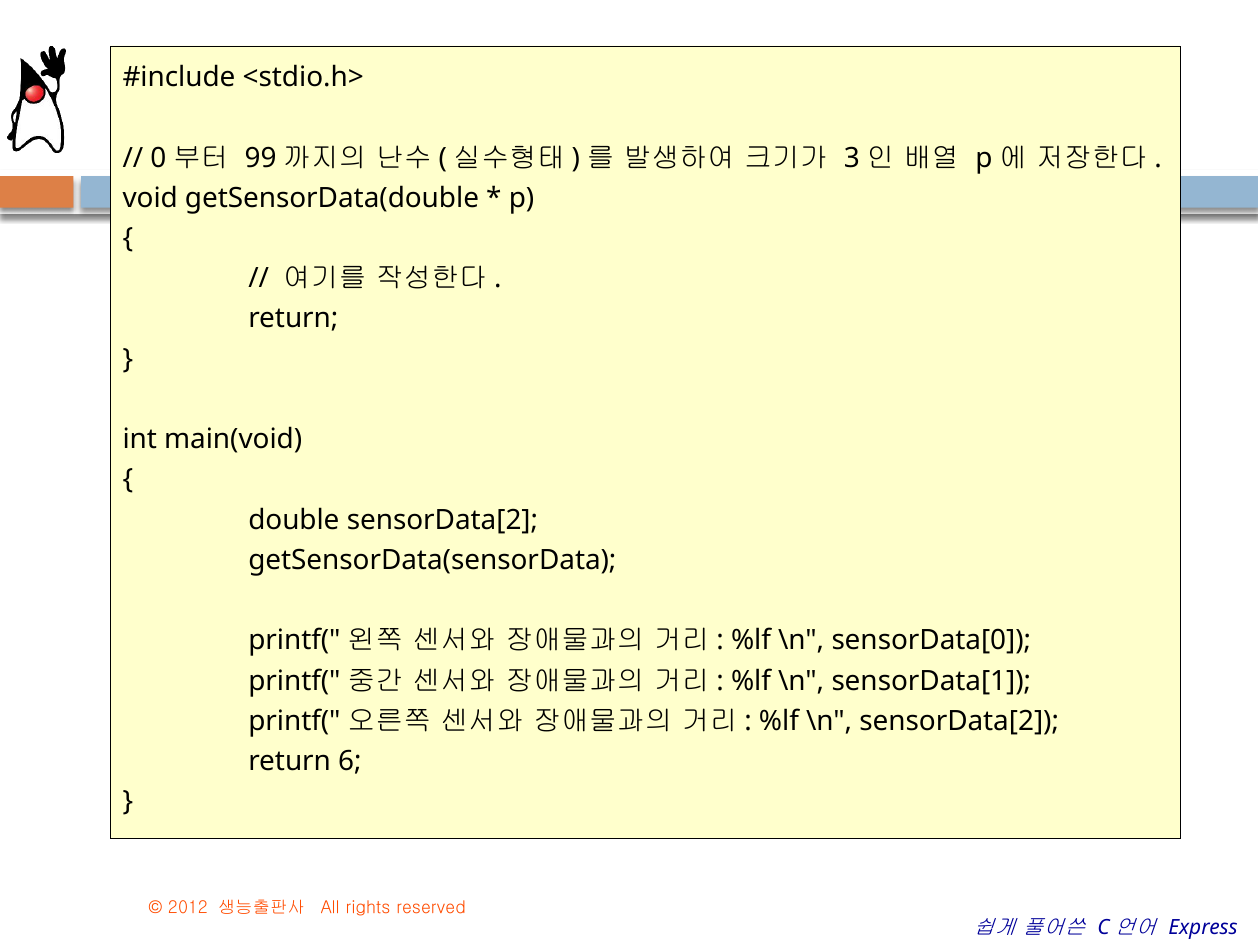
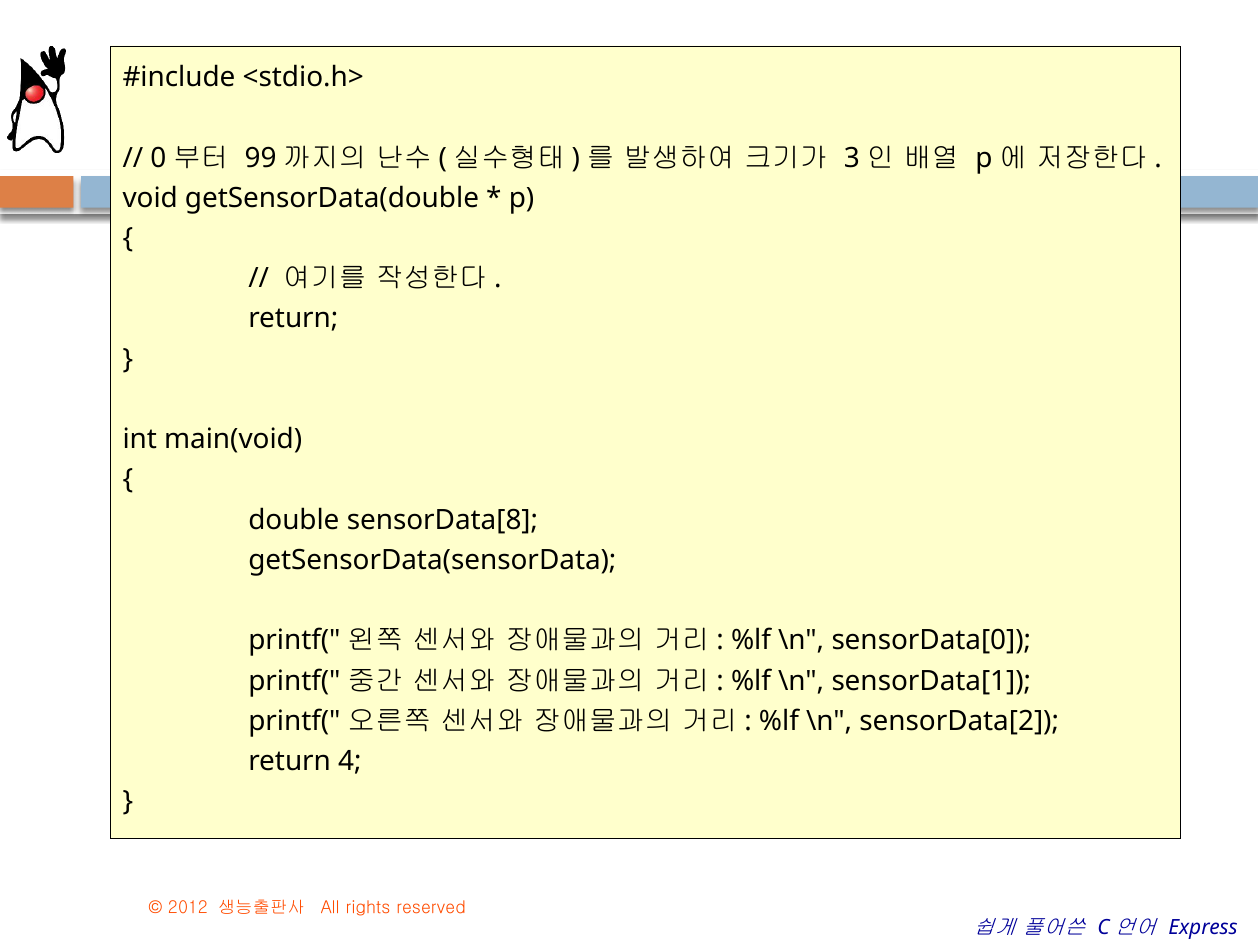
double sensorData[2: sensorData[2 -> sensorData[8 (442, 520)
6: 6 -> 4 (350, 761)
